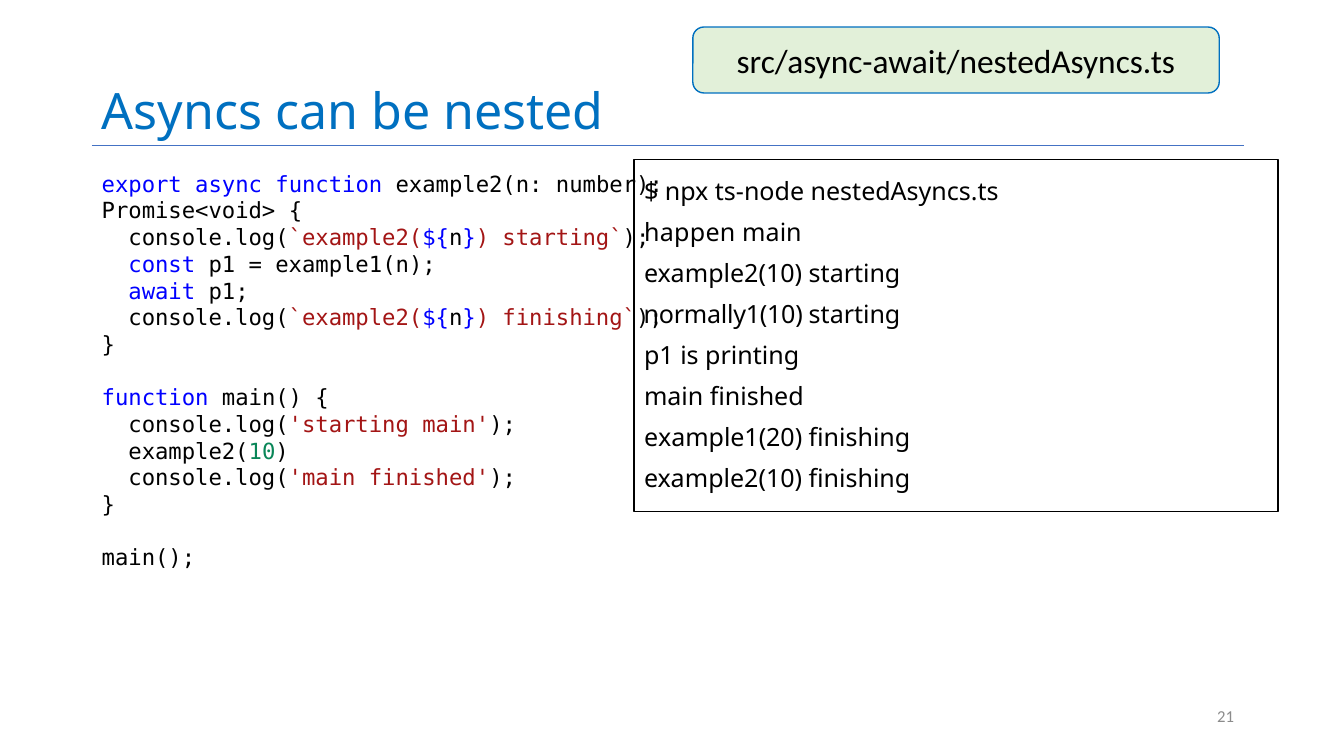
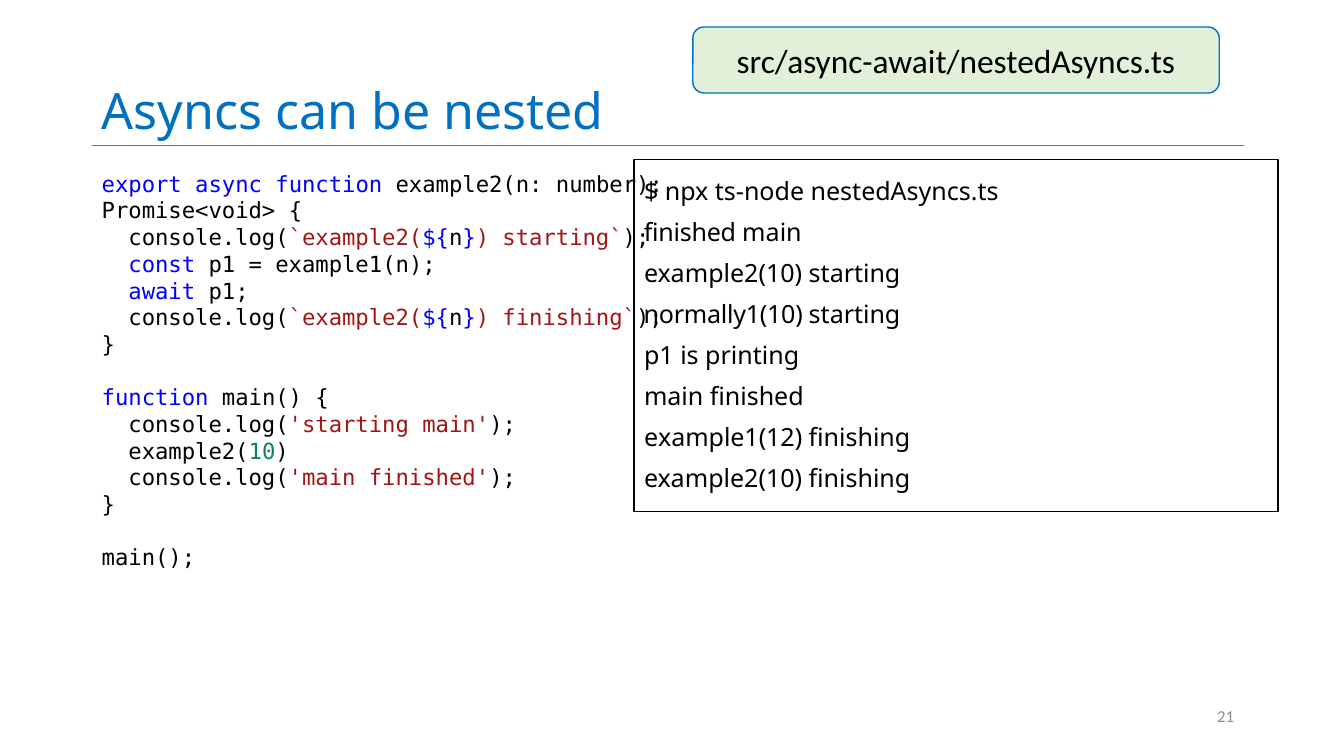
happen: happen -> finished (690, 233)
example1(20: example1(20 -> example1(12 (723, 438)
